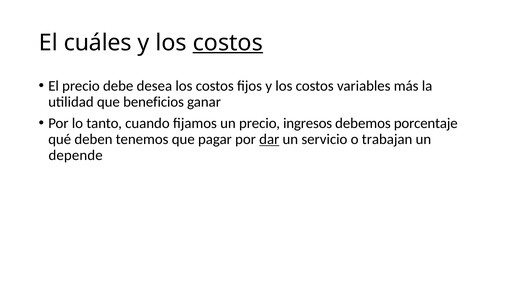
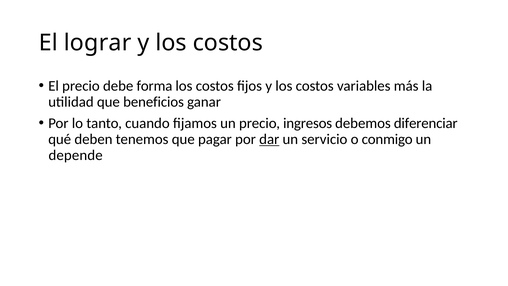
cuáles: cuáles -> lograr (98, 43)
costos underline: present -> none (228, 43)
desea: desea -> forma (154, 86)
porcentaje: porcentaje -> diferenciar (426, 123)
trabajan: trabajan -> conmigo (387, 139)
